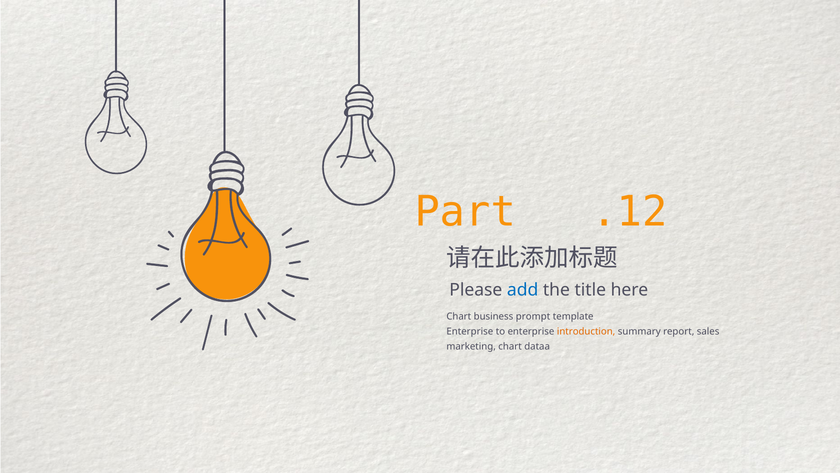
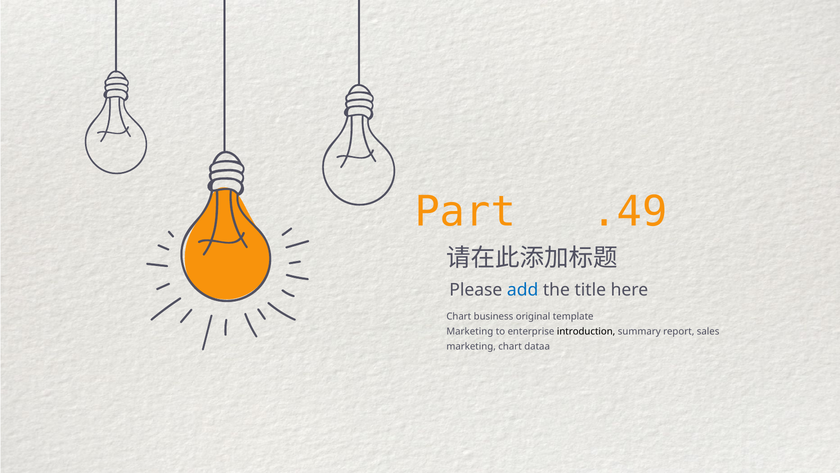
.12: .12 -> .49 (629, 212)
prompt: prompt -> original (533, 316)
Enterprise: Enterprise -> Marketing (470, 331)
introduction colour: orange -> black (586, 331)
